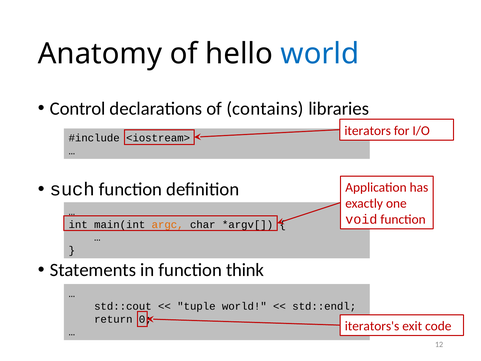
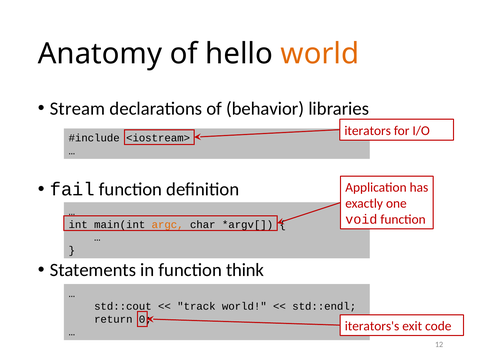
world colour: blue -> orange (320, 54)
Control: Control -> Stream (78, 108)
contains: contains -> behavior (265, 108)
such: such -> fail (72, 189)
tuple: tuple -> track (196, 306)
